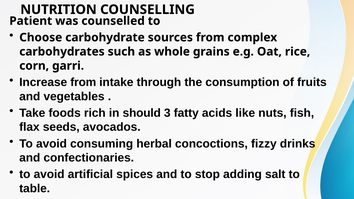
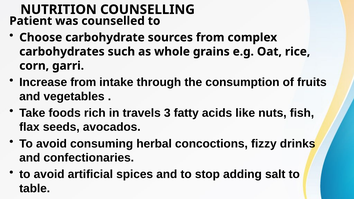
should: should -> travels (142, 113)
